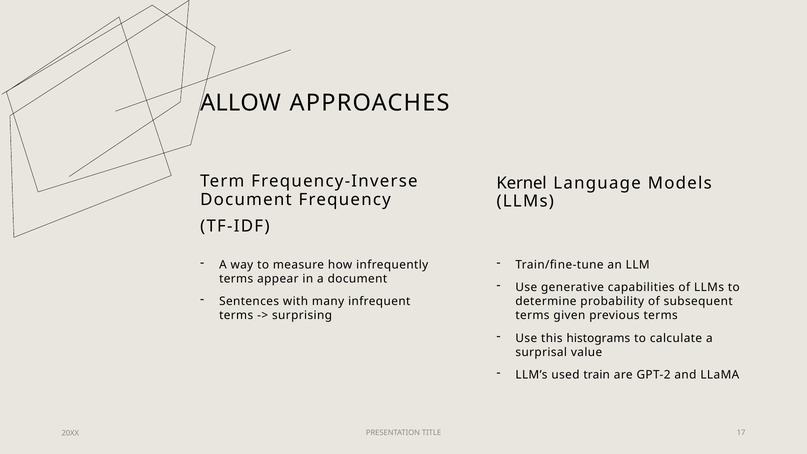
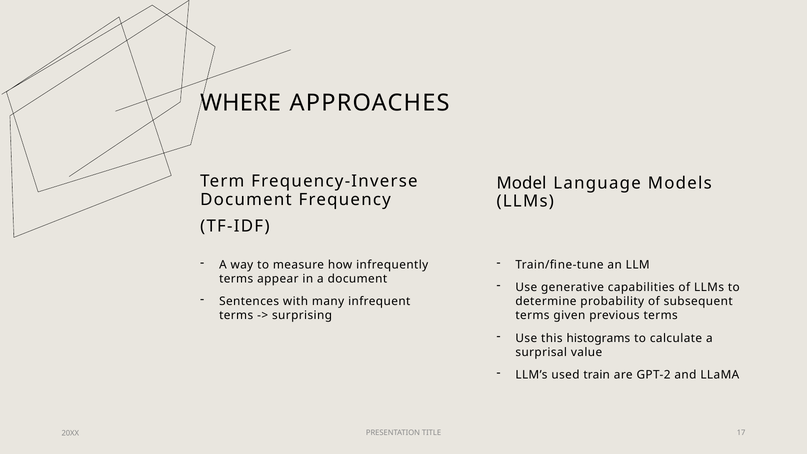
ALLOW: ALLOW -> WHERE (241, 103)
Kernel: Kernel -> Model (521, 183)
